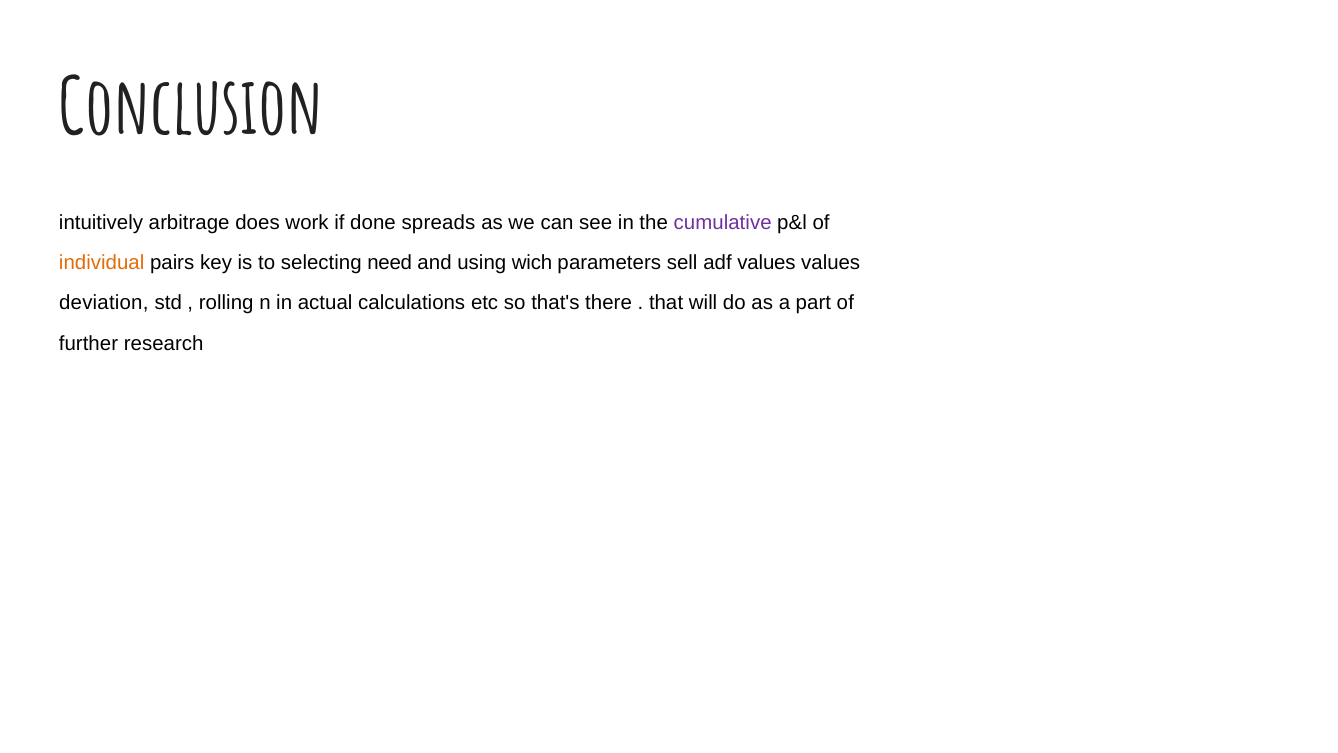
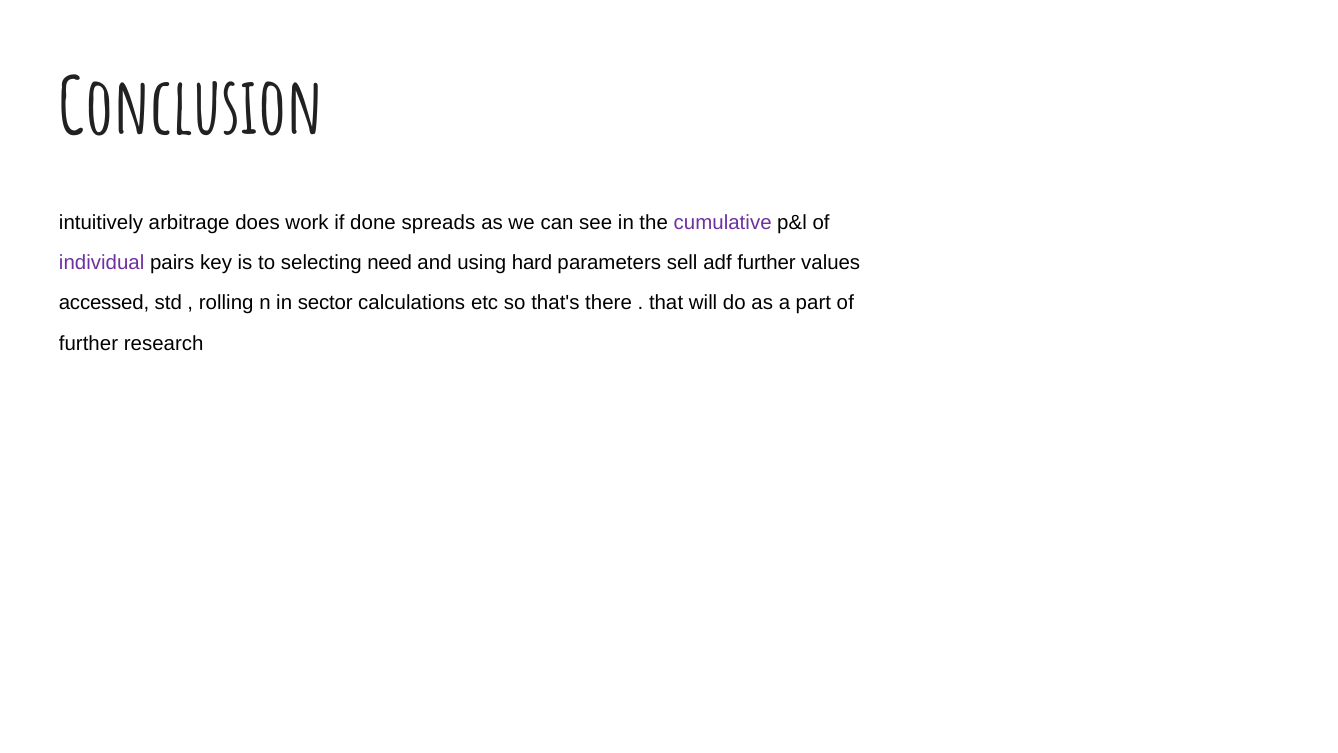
individual colour: orange -> purple (102, 263)
wich: wich -> hard (532, 263)
adf values: values -> further (766, 263)
deviation: deviation -> accessed (104, 303)
actual: actual -> sector (325, 303)
